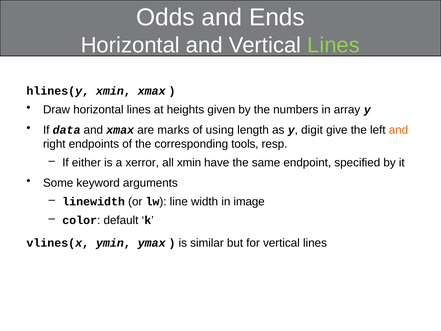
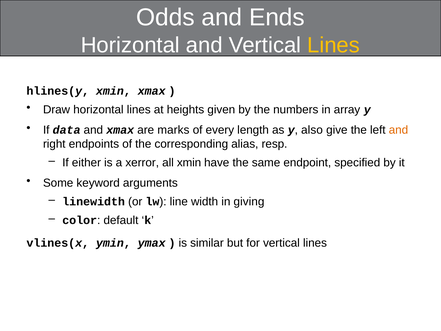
Lines colour: light green -> yellow (334, 45)
using: using -> every (220, 130)
digit: digit -> also (312, 130)
tools: tools -> alias (245, 144)
image: image -> giving (249, 201)
